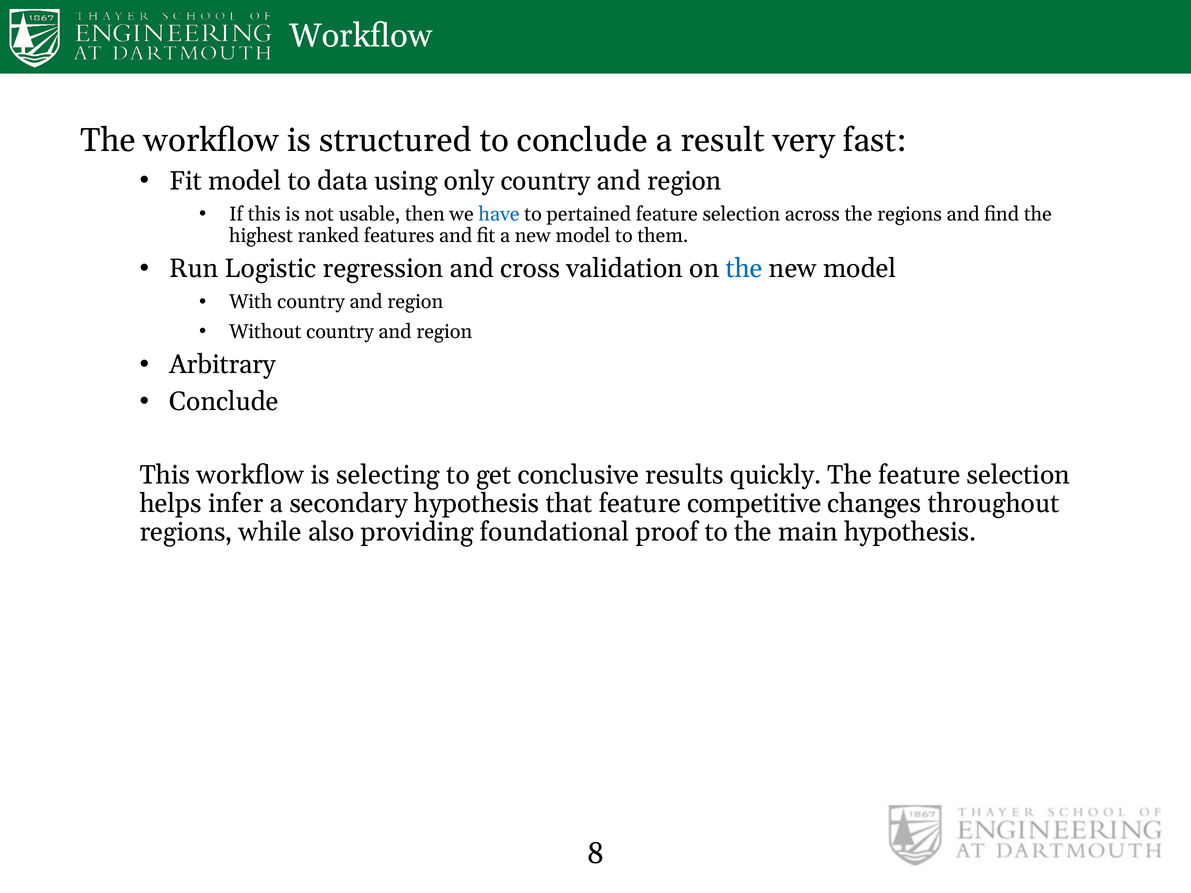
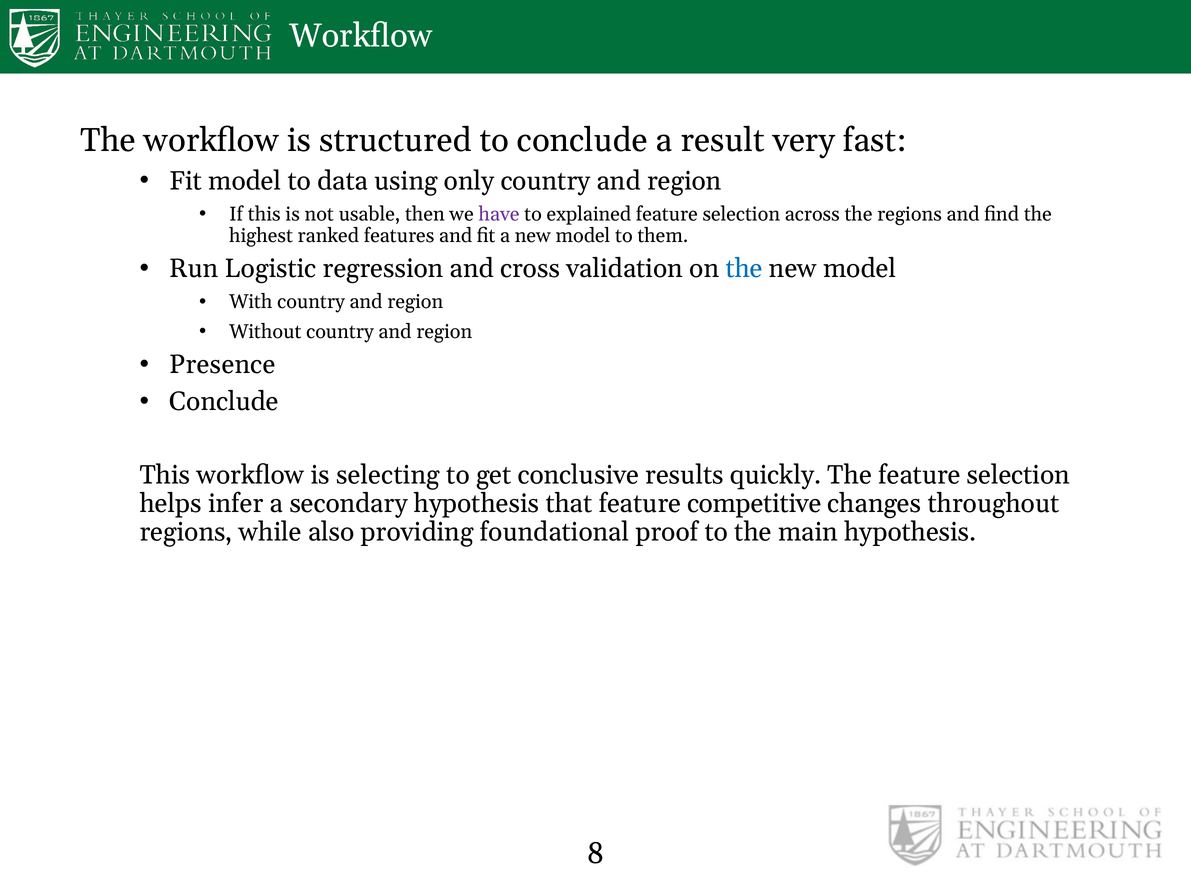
have colour: blue -> purple (499, 214)
pertained: pertained -> explained (589, 214)
Arbitrary: Arbitrary -> Presence (222, 365)
